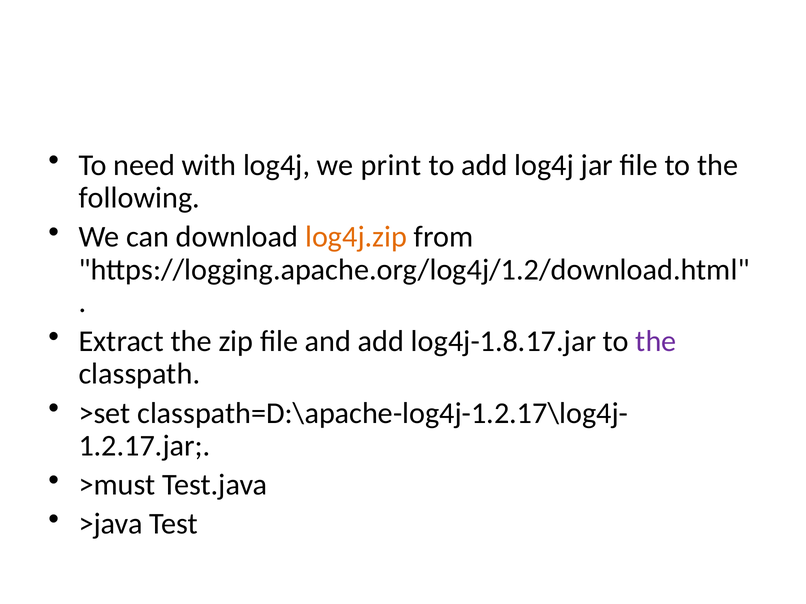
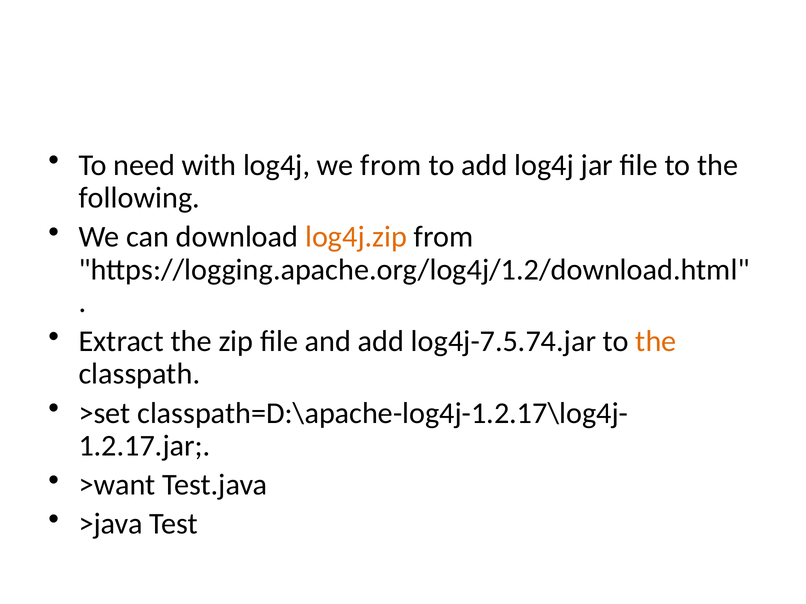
we print: print -> from (391, 165)
log4j-1.8.17.jar: log4j-1.8.17.jar -> log4j-7.5.74.jar (503, 342)
the colour: purple -> orange (656, 342)
>must: >must -> >want (117, 485)
